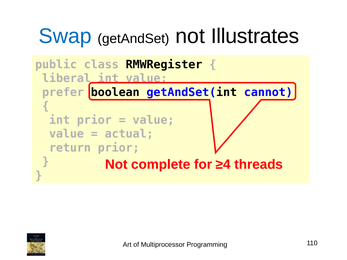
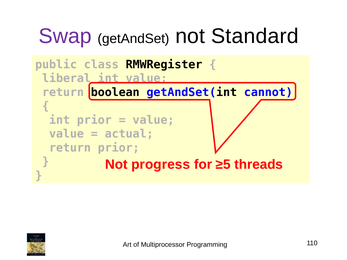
Swap colour: blue -> purple (65, 36)
Illustrates: Illustrates -> Standard (255, 36)
prefer: prefer -> return (63, 92)
complete: complete -> progress (161, 165)
≥4: ≥4 -> ≥5 (223, 165)
